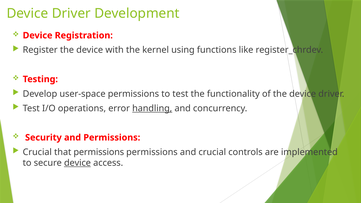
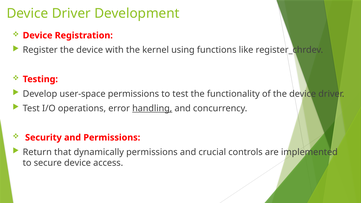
Crucial: Crucial -> Return (37, 152)
that permissions: permissions -> dynamically (99, 152)
device underline: present -> none (77, 163)
